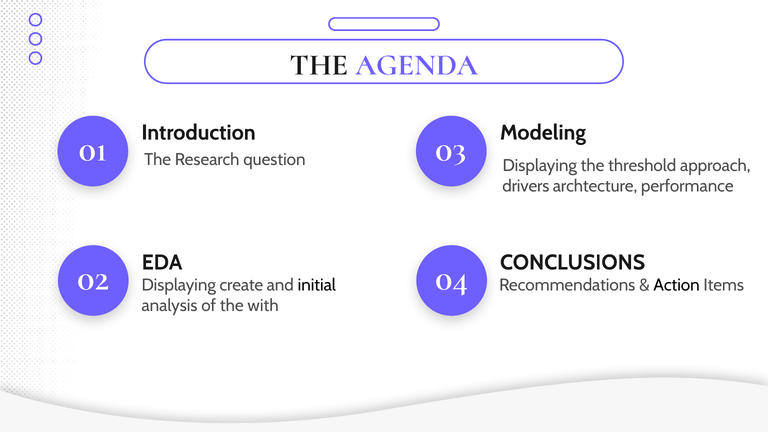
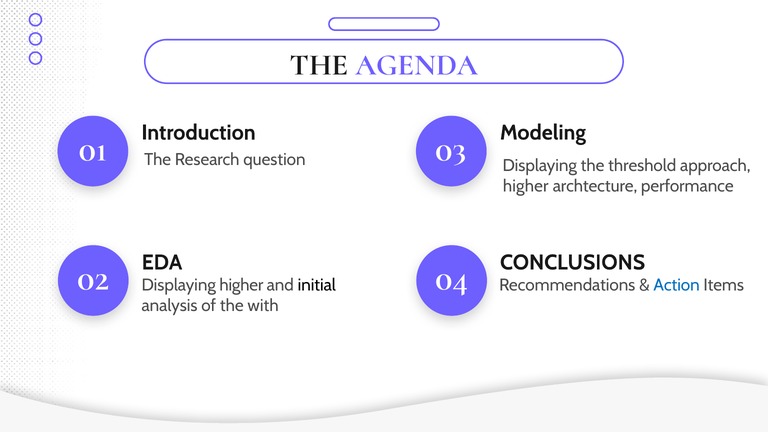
drivers: drivers -> higher (526, 186)
Action colour: black -> blue (677, 285)
Displaying create: create -> higher (241, 285)
